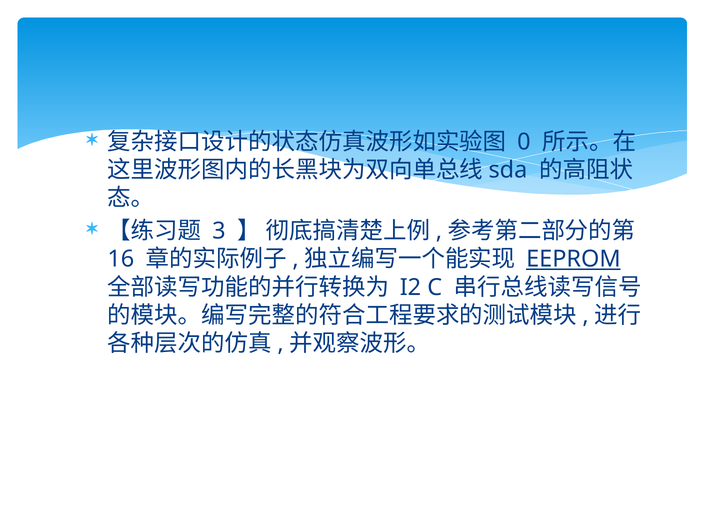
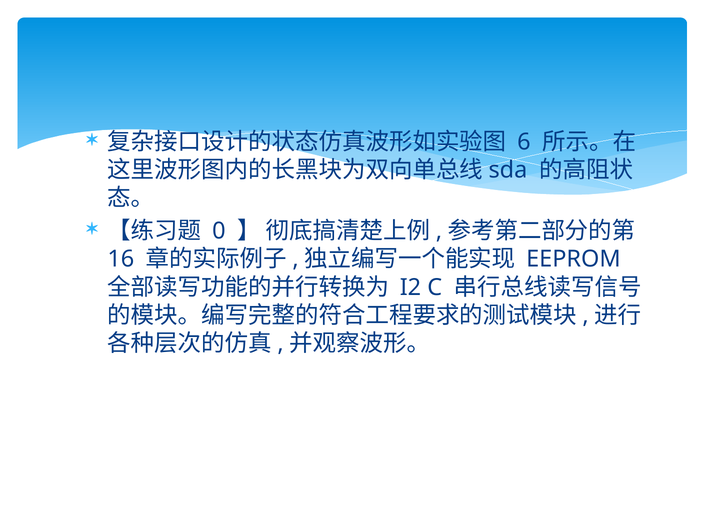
0: 0 -> 6 (524, 142)
3: 3 -> 0 (219, 231)
EEPROM underline: present -> none (573, 259)
